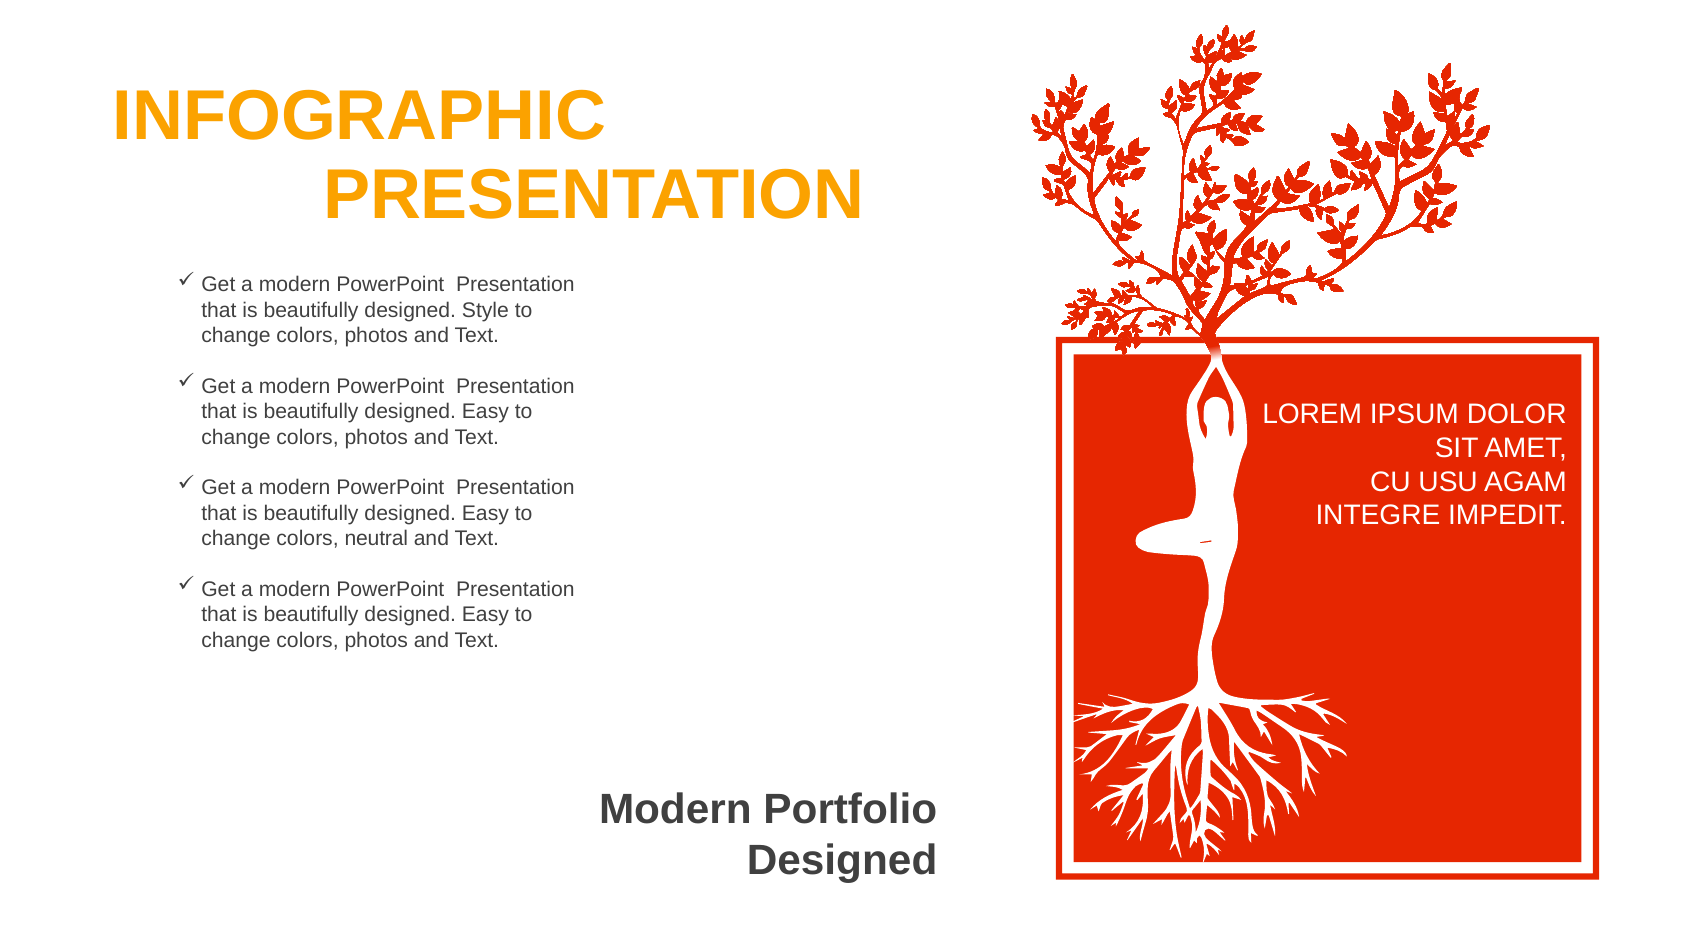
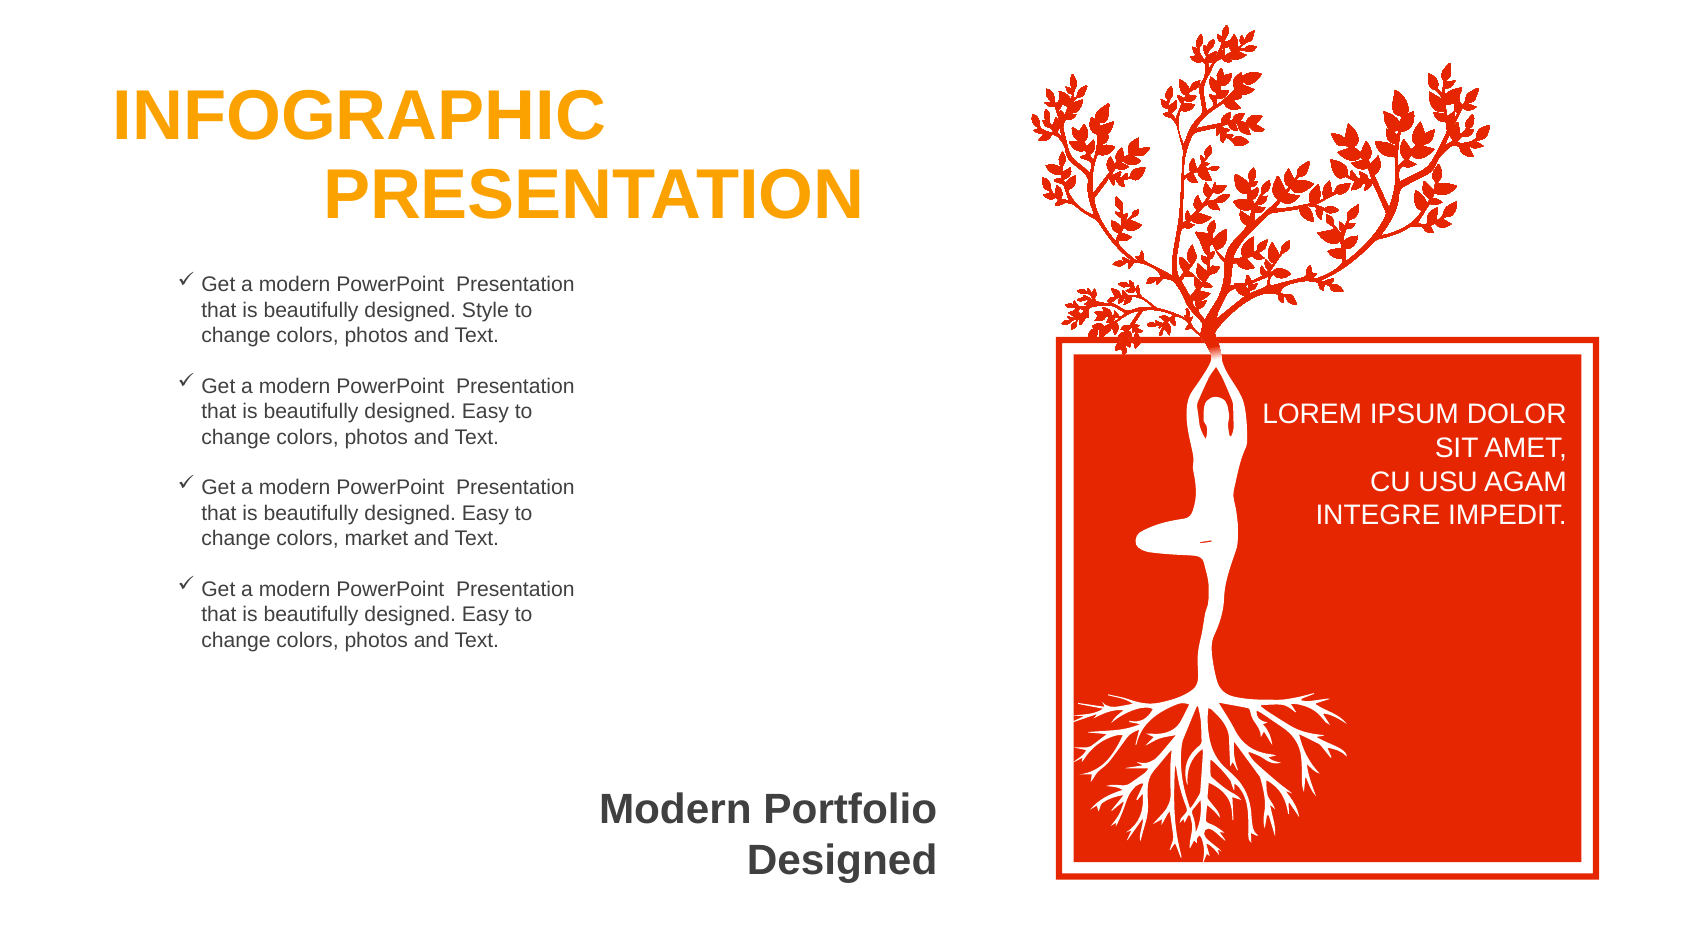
neutral: neutral -> market (376, 539)
